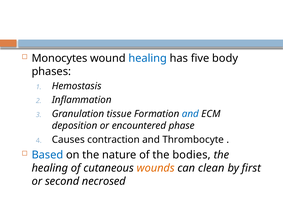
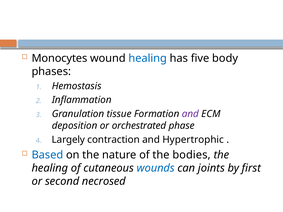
and colour: blue -> purple (190, 114)
encountered: encountered -> orchestrated (139, 126)
Causes: Causes -> Largely (68, 140)
Thrombocyte: Thrombocyte -> Hypertrophic (193, 140)
wounds colour: orange -> blue (156, 168)
clean: clean -> joints (211, 168)
